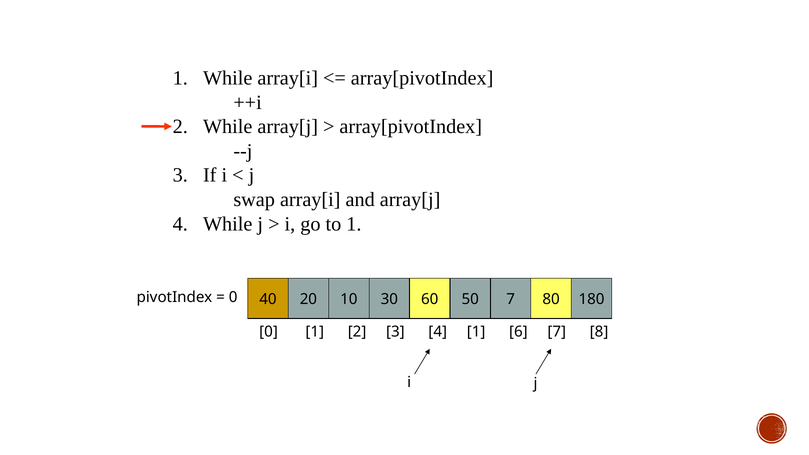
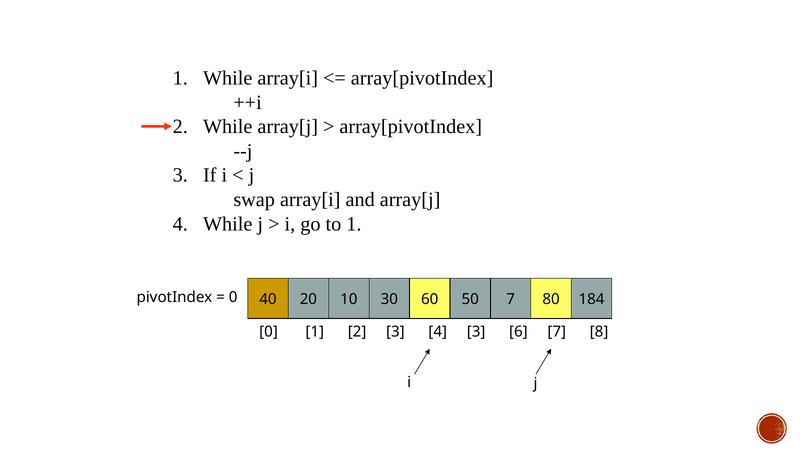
180: 180 -> 184 (592, 299)
4 1: 1 -> 3 (476, 332)
